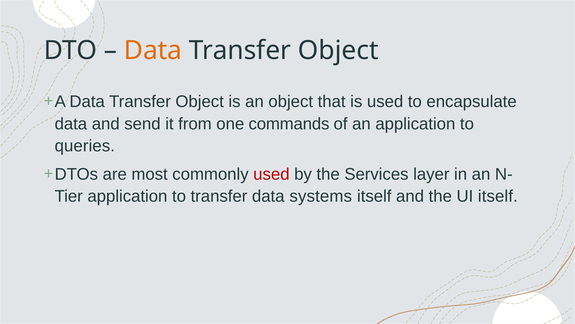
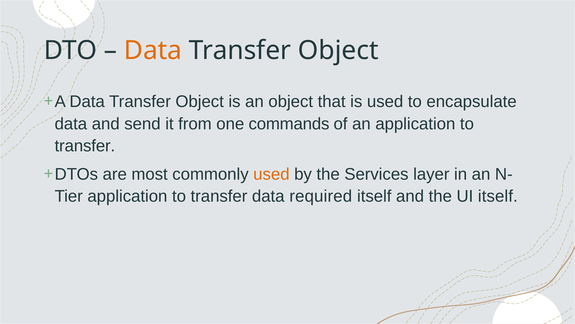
queries: queries -> transfer (85, 146)
used colour: red -> orange (271, 174)
systems: systems -> required (321, 196)
